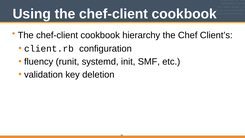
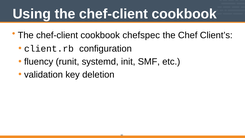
hierarchy: hierarchy -> chefspec (141, 35)
